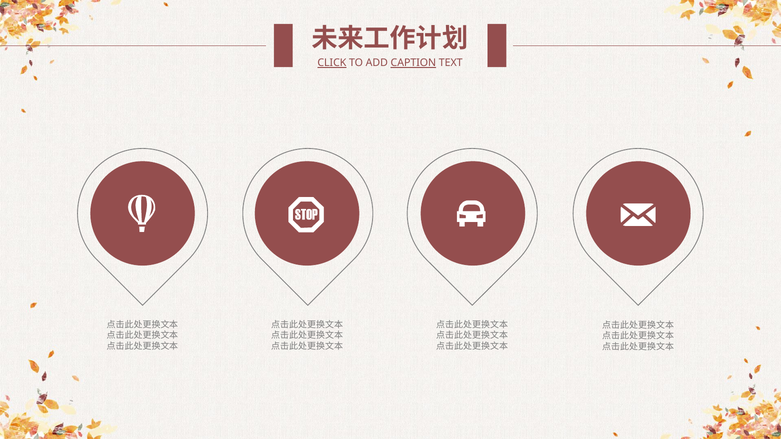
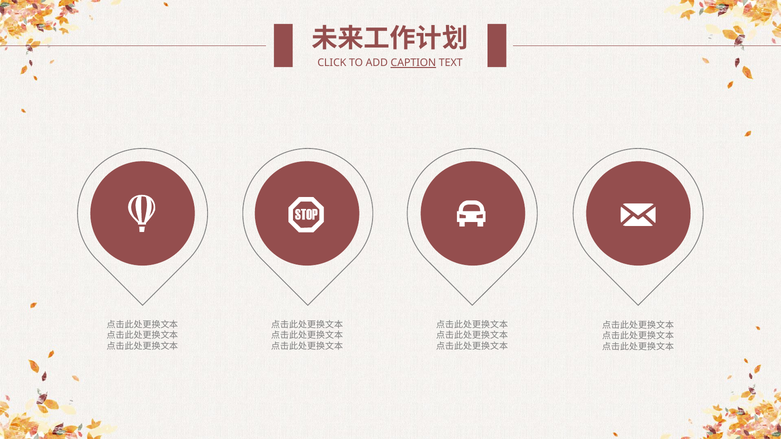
CLICK underline: present -> none (332, 63)
